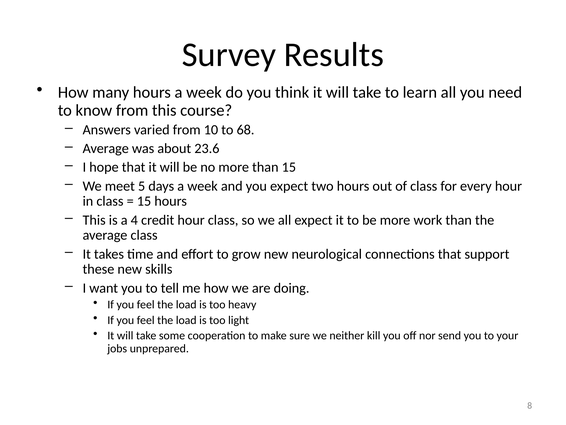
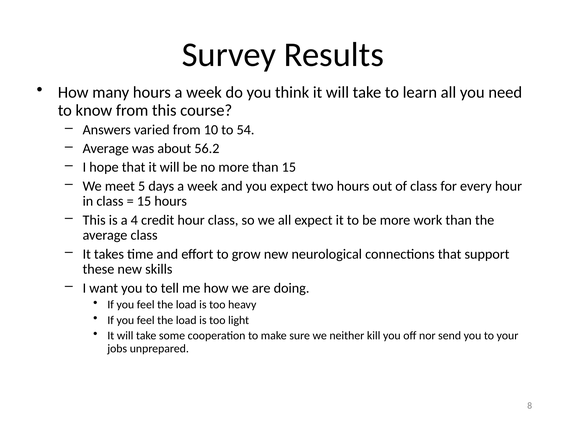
68: 68 -> 54 (246, 130)
23.6: 23.6 -> 56.2 (207, 148)
